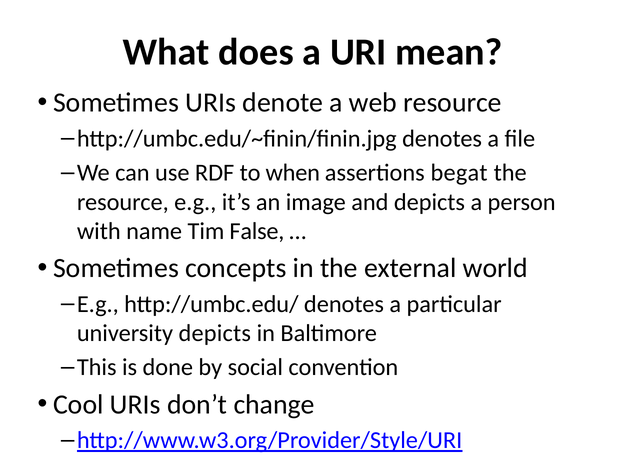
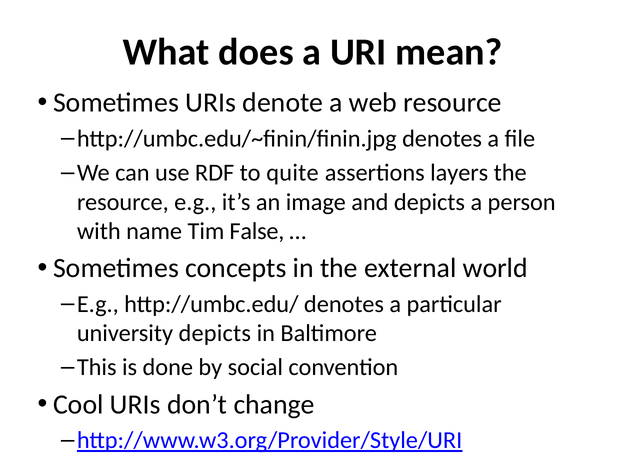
when: when -> quite (293, 173)
begat: begat -> layers (459, 173)
